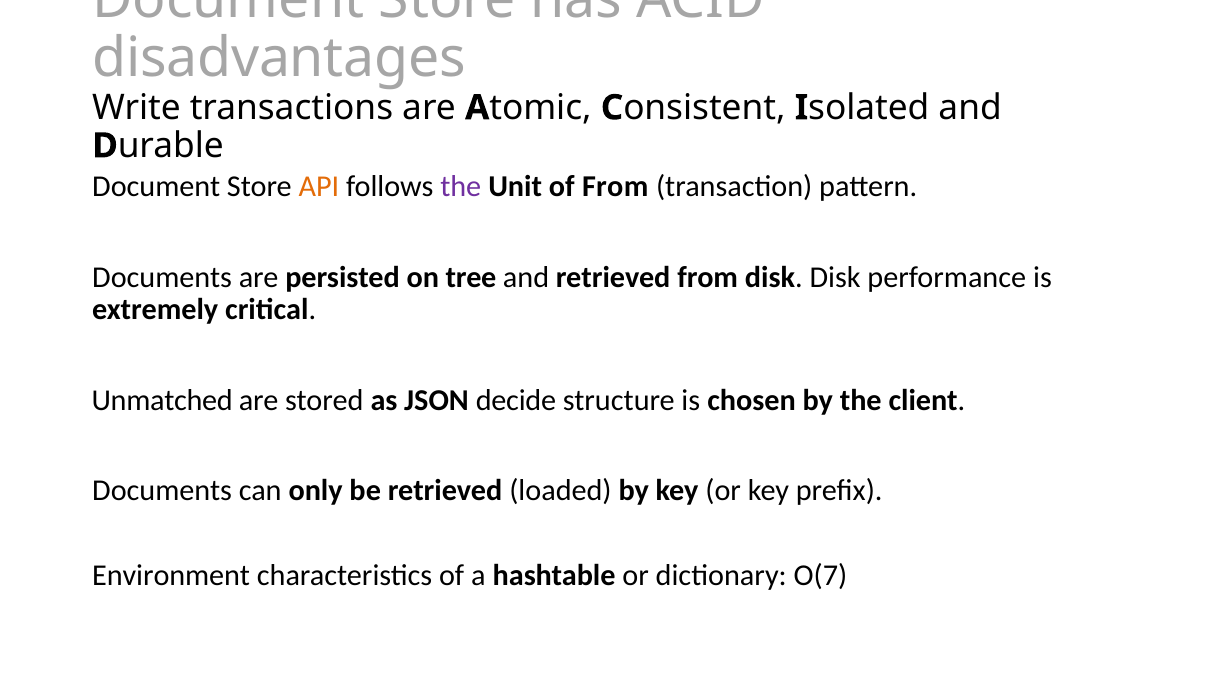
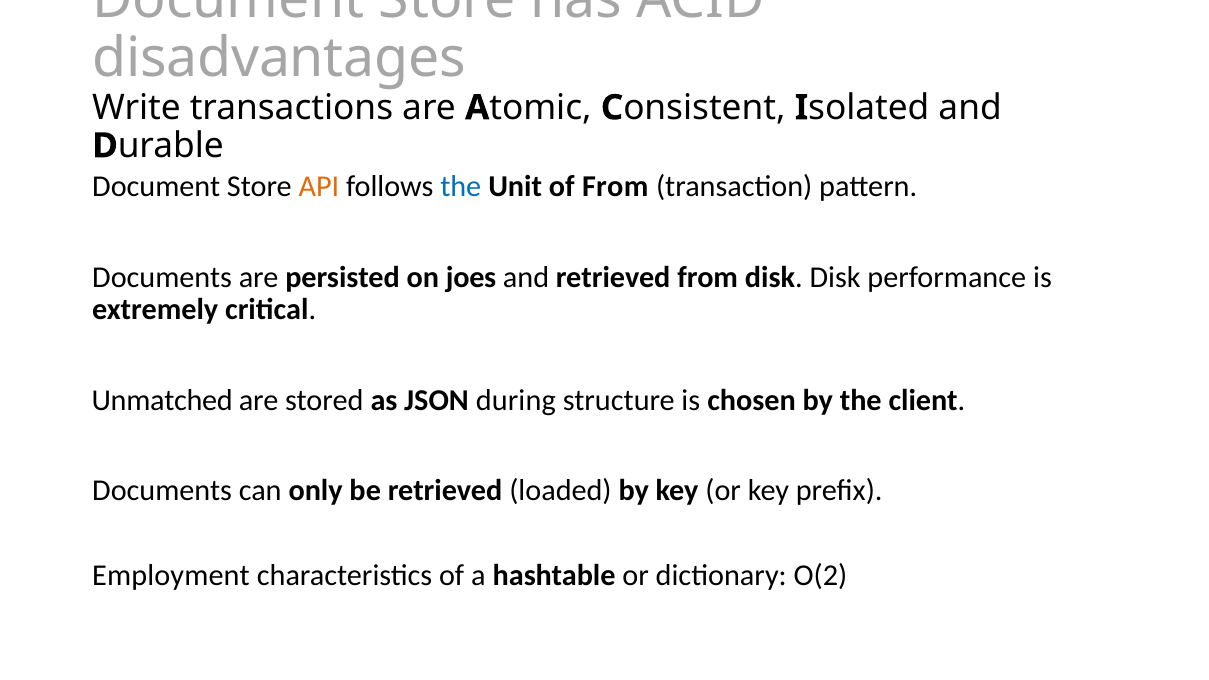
the colour: purple -> blue (461, 187)
tree: tree -> joes (471, 277)
decide: decide -> during (516, 400)
Environment: Environment -> Employment (171, 576)
O(7: O(7 -> O(2 (820, 576)
